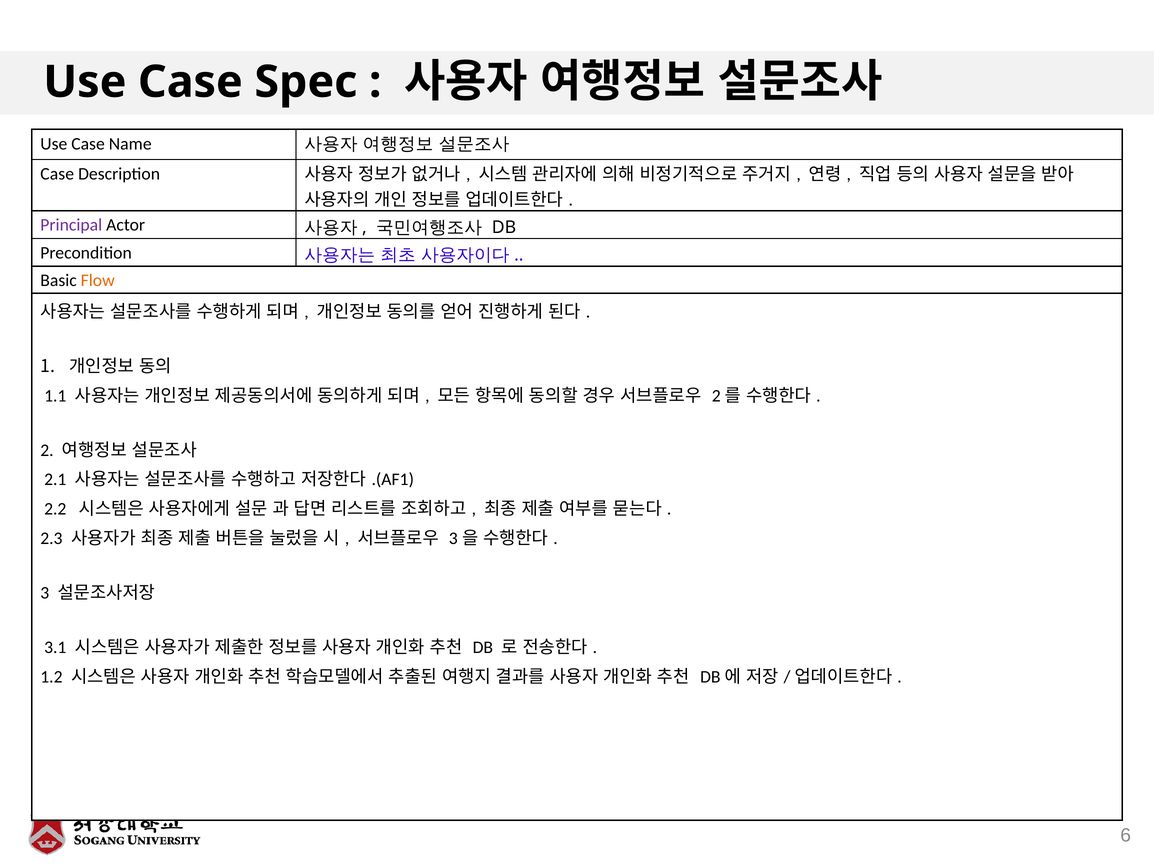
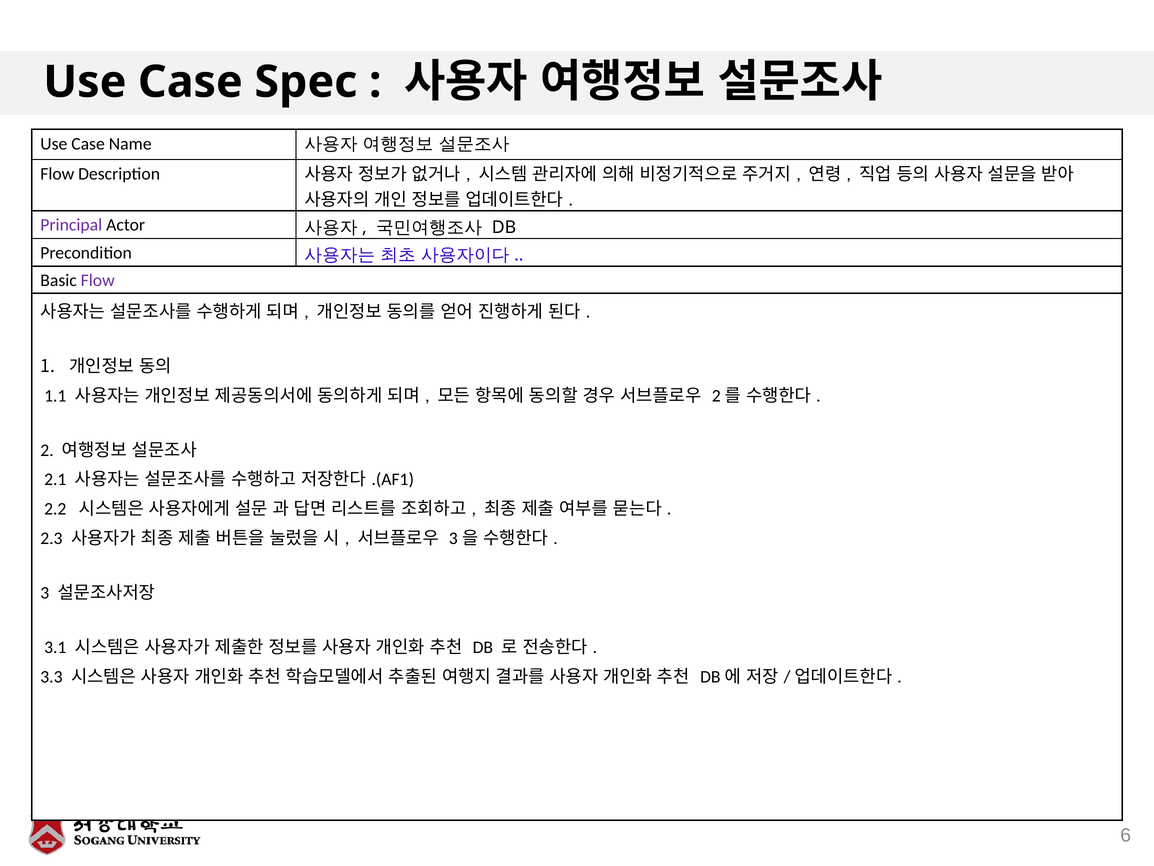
Case: Case -> Flow (57, 174)
Flow colour: orange -> purple (98, 280)
1.2: 1.2 -> 3.3 (51, 676)
